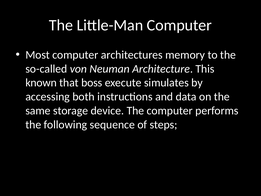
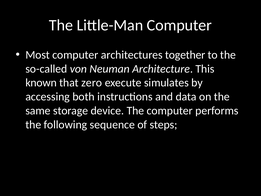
memory: memory -> together (185, 55)
boss: boss -> zero (92, 83)
